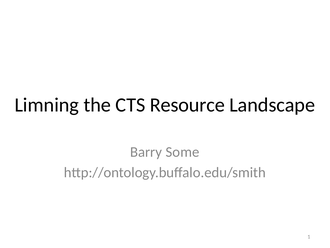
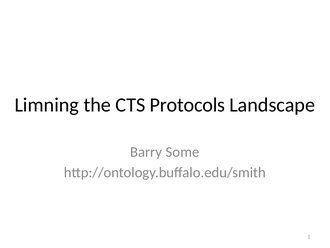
Resource: Resource -> Protocols (187, 105)
